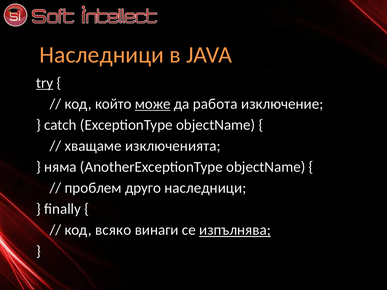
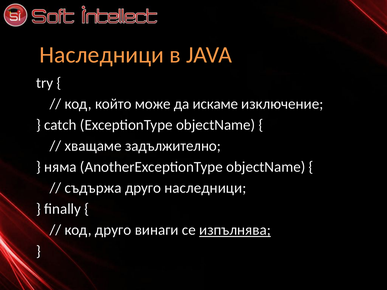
try underline: present -> none (45, 83)
може underline: present -> none (153, 104)
работа: работа -> искаме (215, 104)
изключенията: изключенията -> задължително (173, 146)
проблем: проблем -> съдържа (93, 188)
код всяко: всяко -> друго (113, 230)
